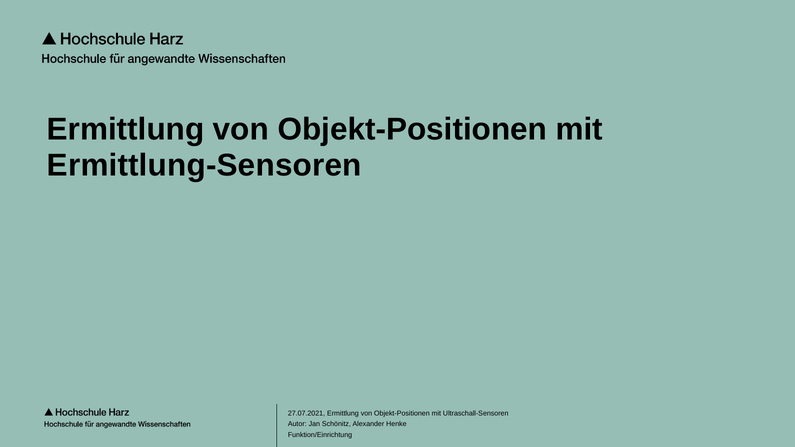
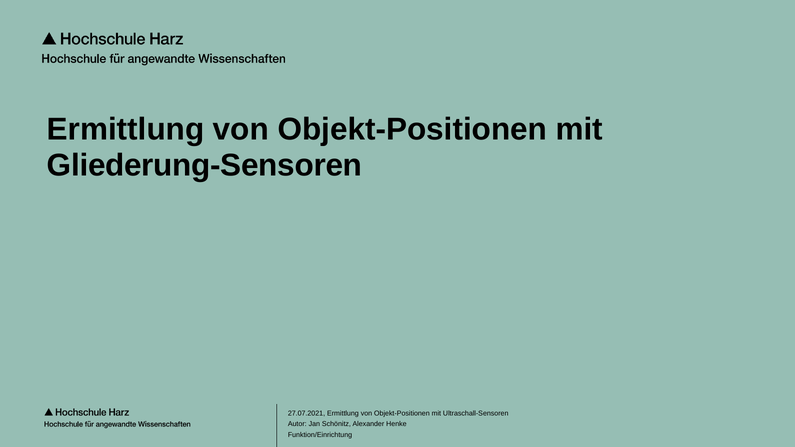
Ermittlung-Sensoren: Ermittlung-Sensoren -> Gliederung-Sensoren (204, 166)
